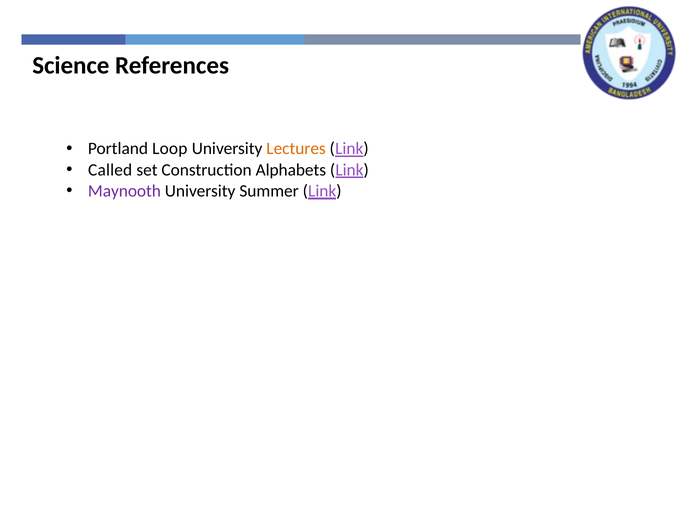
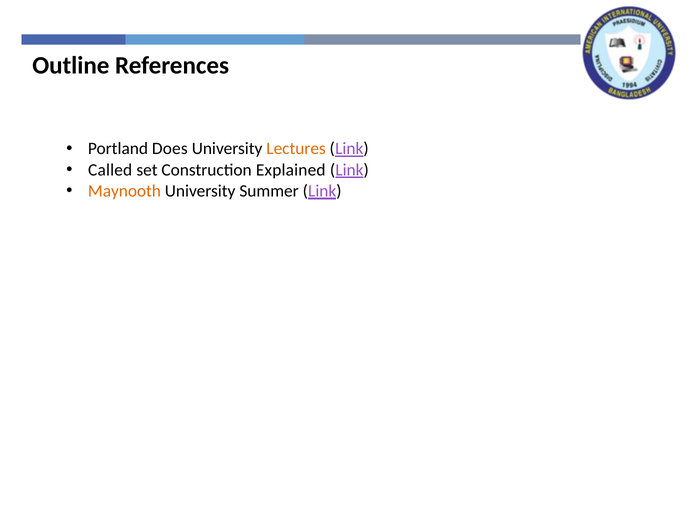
Science: Science -> Outline (71, 65)
Loop: Loop -> Does (170, 149)
Alphabets: Alphabets -> Explained (291, 170)
Maynooth colour: purple -> orange (124, 191)
